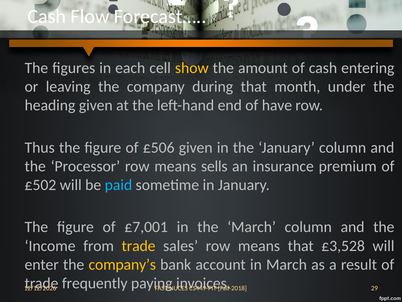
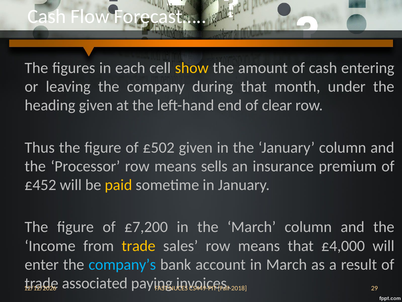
have: have -> clear (277, 105)
£506: £506 -> £502 (159, 147)
£502: £502 -> £452 (40, 185)
paid colour: light blue -> yellow (118, 185)
£7,001: £7,001 -> £7,200 (146, 227)
£3,528: £3,528 -> £4,000 (343, 245)
company’s colour: yellow -> light blue (122, 264)
frequently: frequently -> associated (95, 283)
